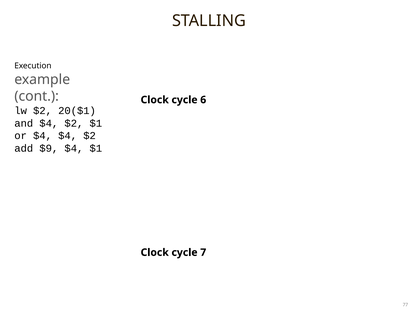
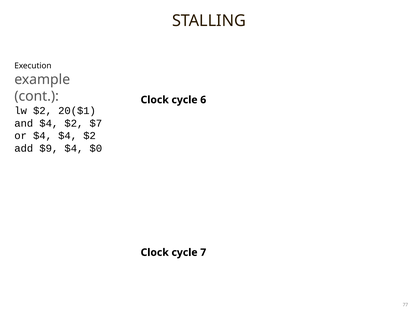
$2 $1: $1 -> $7 (96, 123)
$4 $1: $1 -> $0 (96, 148)
